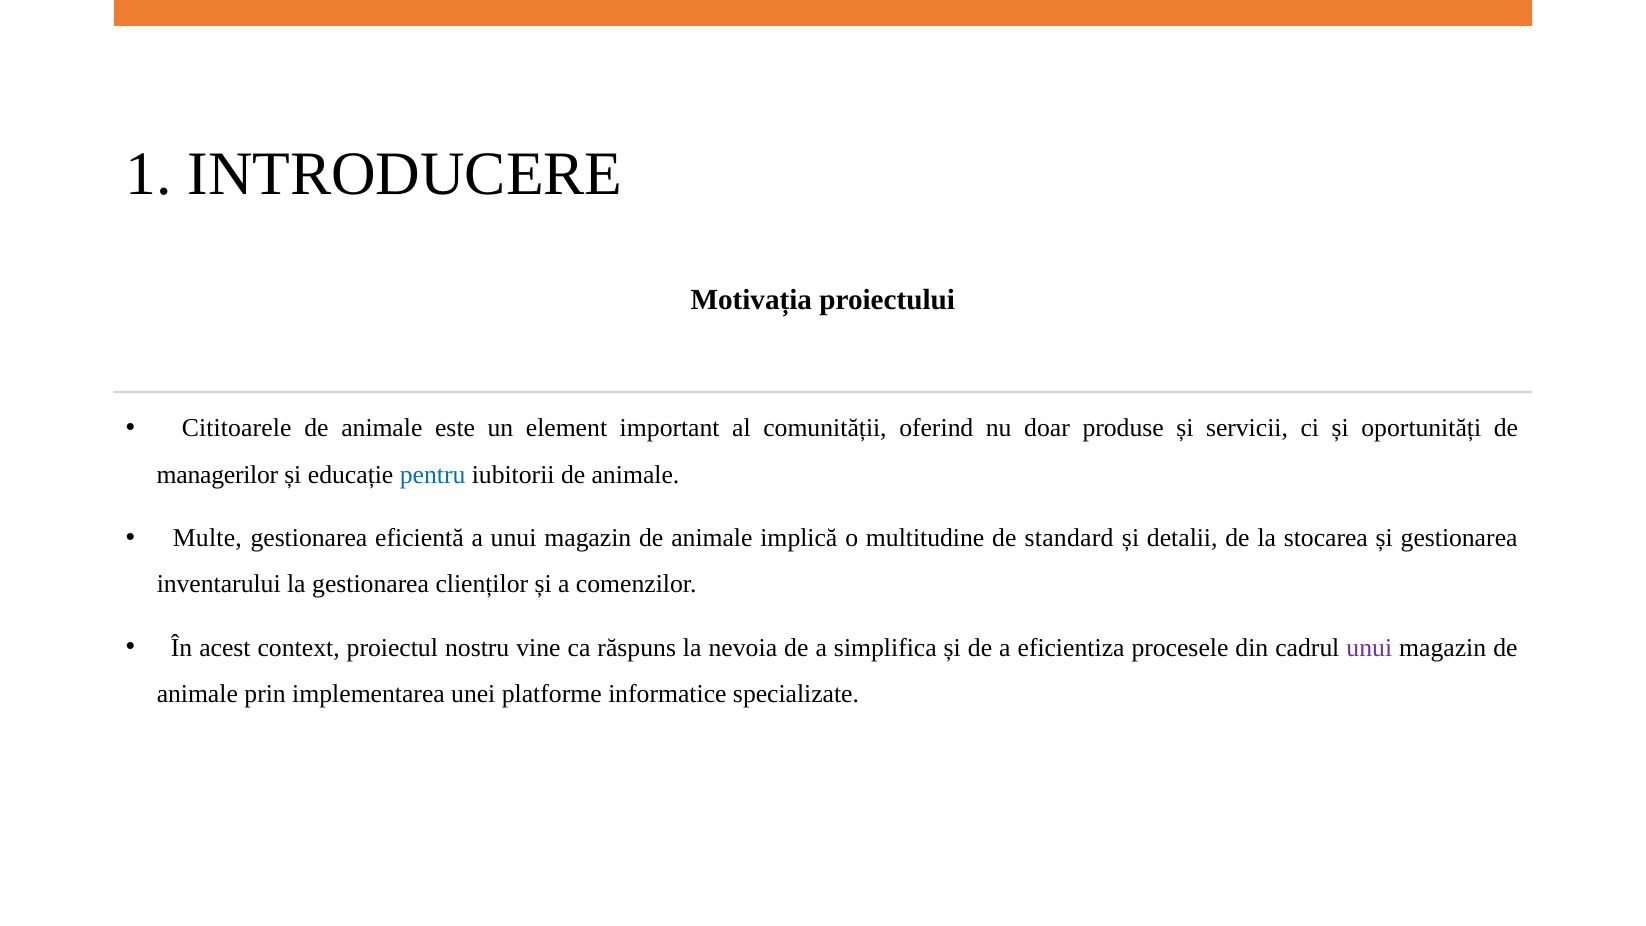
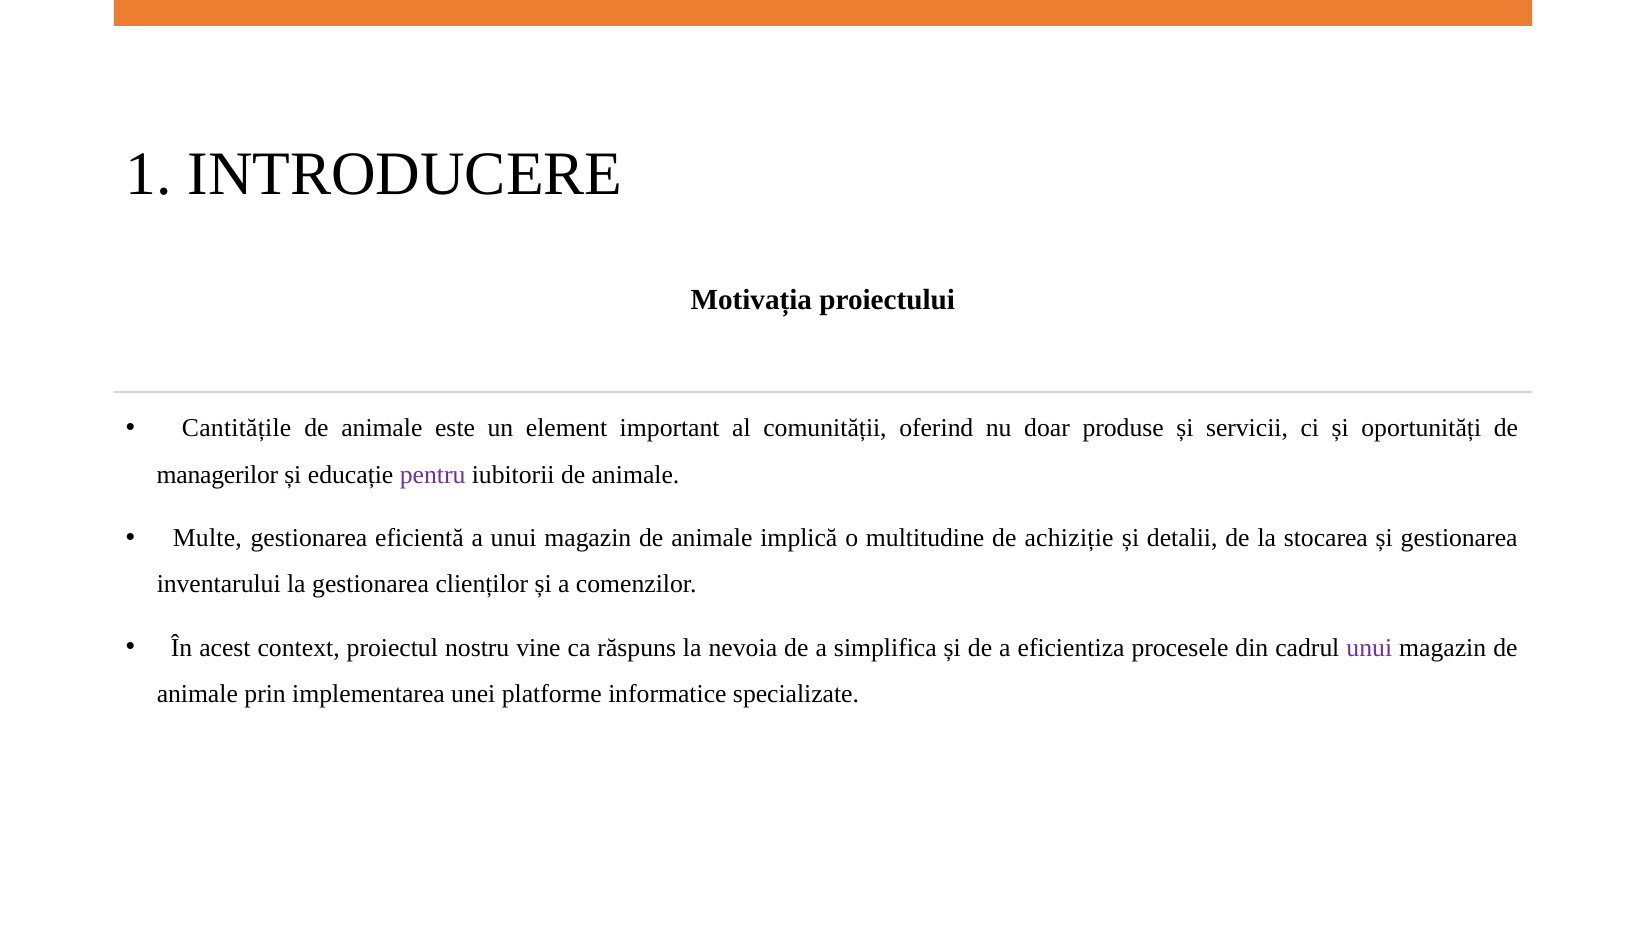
Cititoarele: Cititoarele -> Cantitățile (237, 428)
pentru colour: blue -> purple (433, 475)
standard: standard -> achiziție (1069, 538)
